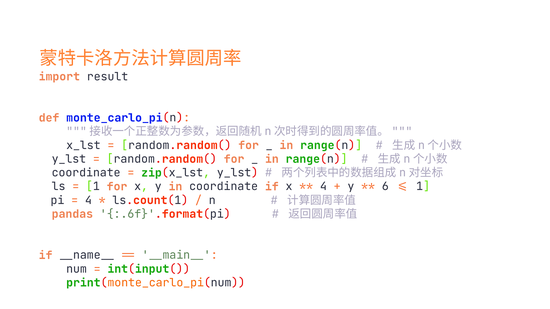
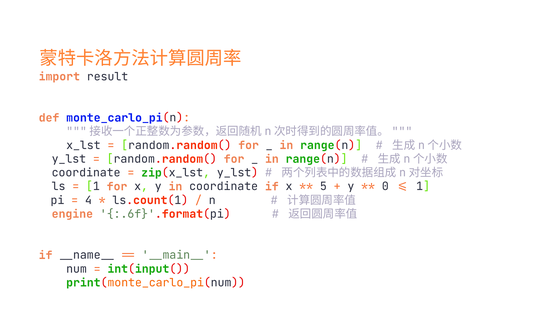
4: 4 -> 5 (323, 187)
6: 6 -> 0 (385, 187)
pandas: pandas -> engine (72, 214)
